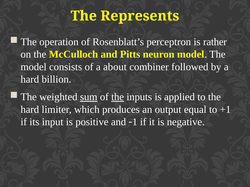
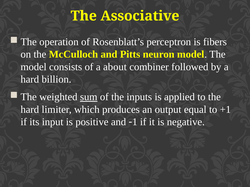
Represents: Represents -> Associative (140, 16)
rather: rather -> fibers (215, 42)
the underline: present -> none (118, 97)
